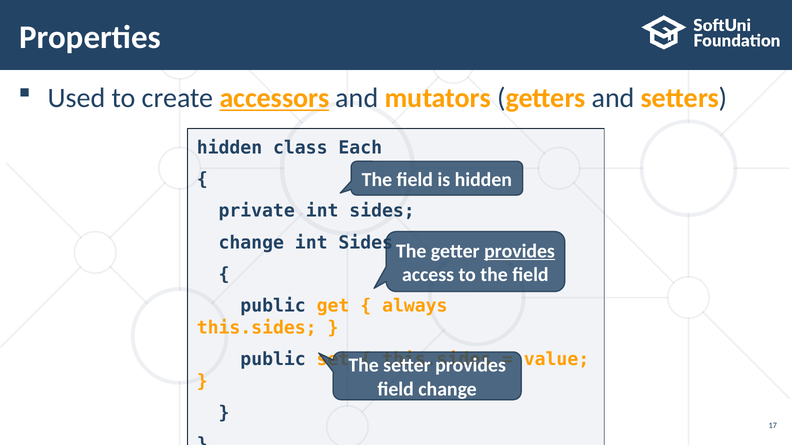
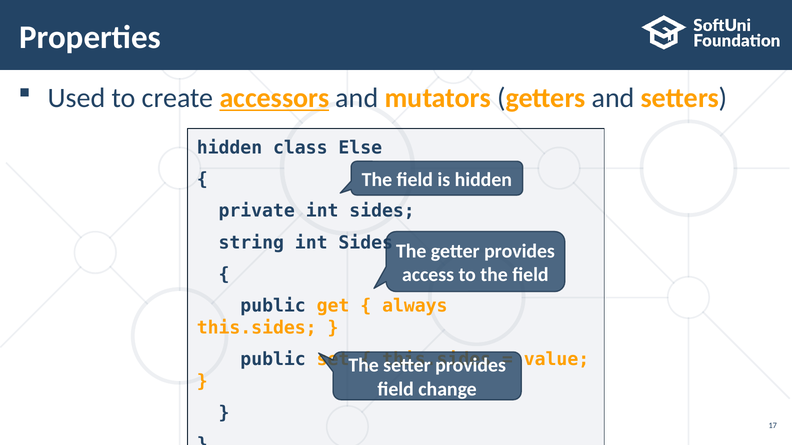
Each: Each -> Else (360, 148)
change: change -> string (251, 243)
provides underline: present -> none (520, 251)
